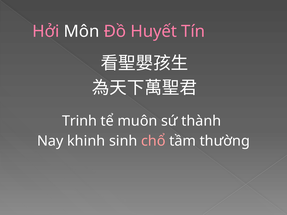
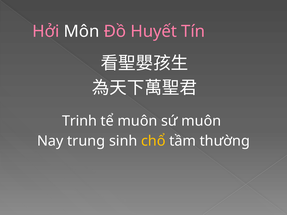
sứ thành: thành -> muôn (201, 121)
khinh: khinh -> trung (86, 141)
chổ colour: pink -> yellow (153, 141)
